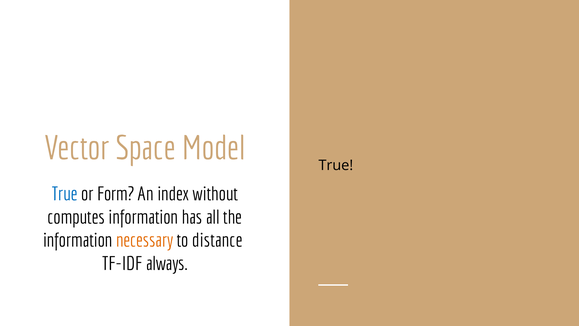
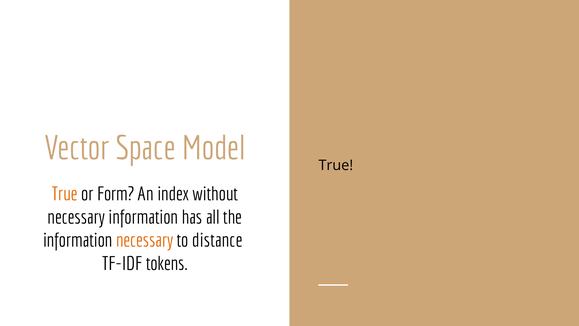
True colour: blue -> orange (65, 194)
computes: computes -> necessary (76, 217)
always: always -> tokens (167, 264)
